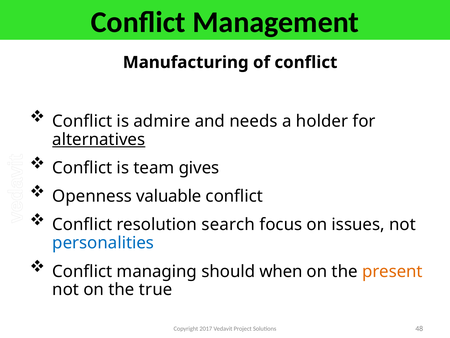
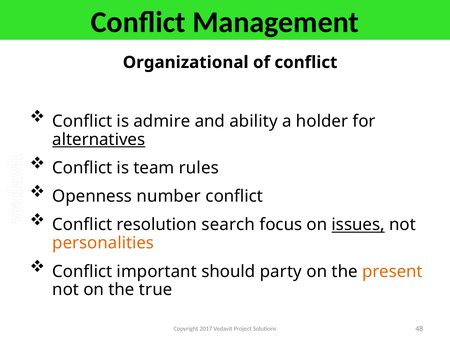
Manufacturing: Manufacturing -> Organizational (186, 62)
needs: needs -> ability (254, 121)
gives: gives -> rules (199, 168)
valuable: valuable -> number (169, 196)
issues underline: none -> present (358, 224)
personalities colour: blue -> orange (103, 243)
managing: managing -> important (157, 271)
when: when -> party (281, 271)
